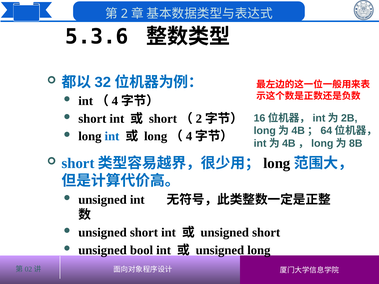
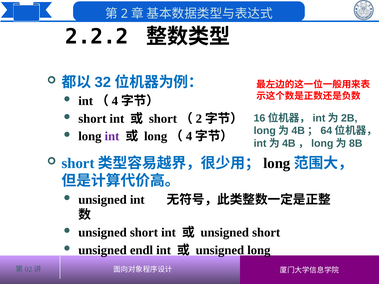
5.3.6: 5.3.6 -> 2.2.2 (97, 37)
int colour: blue -> purple (112, 136)
bool: bool -> endl (142, 250)
